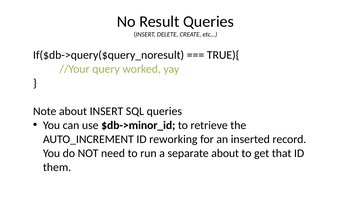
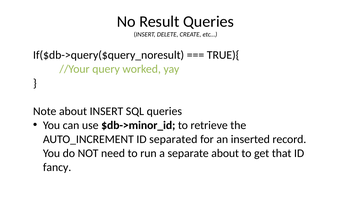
reworking: reworking -> separated (173, 140)
them: them -> fancy (57, 168)
